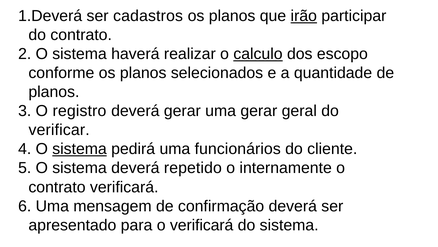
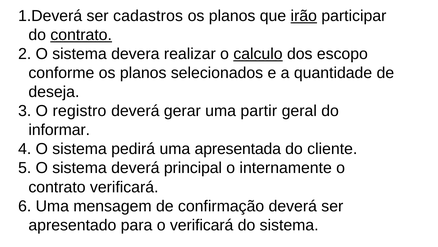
contrato underline: none -> present (81, 35)
haverá: haverá -> devera (135, 54)
planos: planos -> deseja (54, 92)
uma gerar: gerar -> partir (259, 111)
verificar: verificar -> informar (59, 130)
sistema underline: present -> none (80, 149)
funcionários: funcionários -> apresentada (238, 149)
repetido: repetido -> principal (193, 168)
